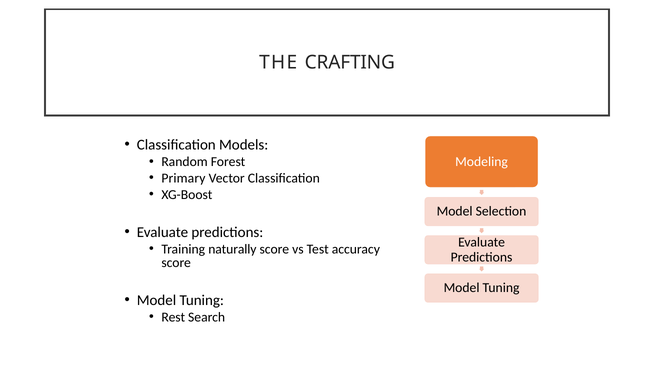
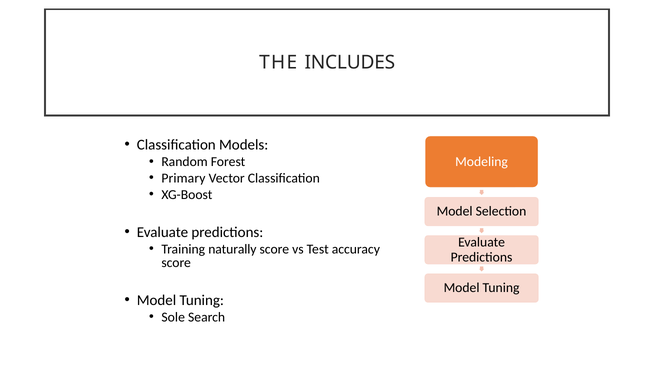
CRAFTING: CRAFTING -> INCLUDES (350, 62)
Rest: Rest -> Sole (173, 317)
